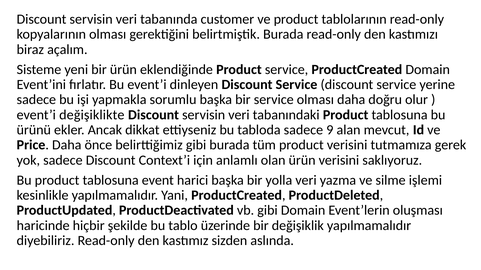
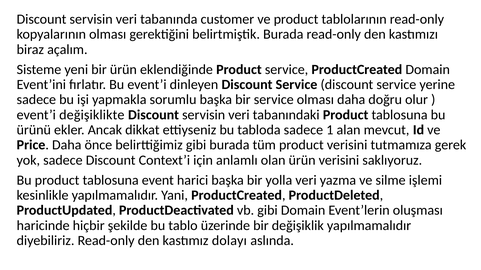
9: 9 -> 1 (330, 130)
sizden: sizden -> dolayı (229, 241)
